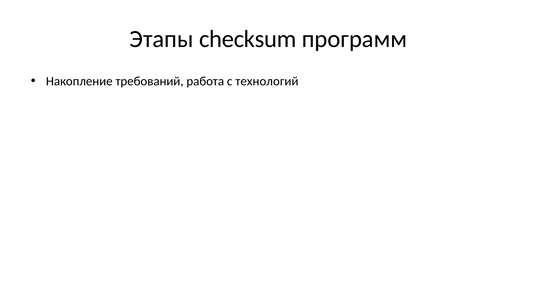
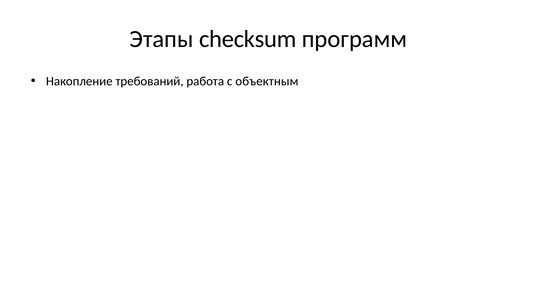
технологий: технологий -> объектным (267, 81)
